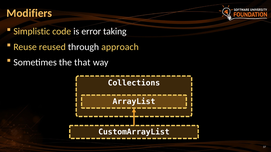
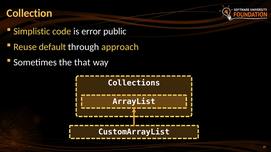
Modifiers: Modifiers -> Collection (29, 13)
taking: taking -> public (115, 32)
reused: reused -> default (52, 47)
